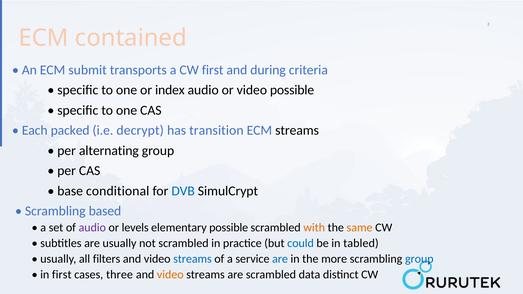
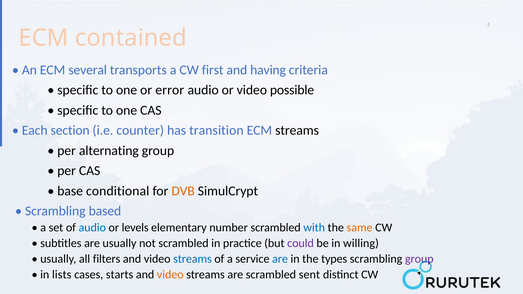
submit: submit -> several (88, 70)
during: during -> having (268, 70)
index: index -> error (170, 90)
packed: packed -> section (70, 131)
decrypt: decrypt -> counter (140, 131)
DVB colour: blue -> orange (183, 191)
audio colour: purple -> blue (92, 228)
elementary possible: possible -> number (229, 228)
with colour: orange -> blue (314, 228)
could colour: blue -> purple (301, 243)
tabled: tabled -> willing (361, 243)
more: more -> types (334, 259)
group colour: blue -> purple (419, 259)
in first: first -> lists (62, 275)
three: three -> starts (120, 275)
data: data -> sent (309, 275)
